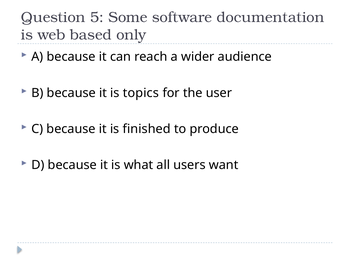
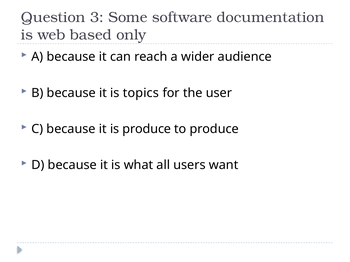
5: 5 -> 3 (97, 17)
is finished: finished -> produce (147, 129)
